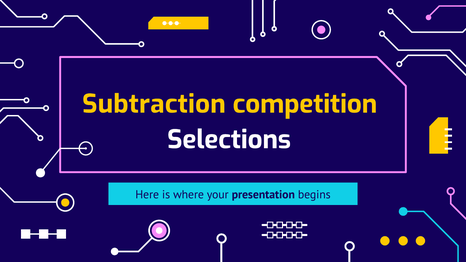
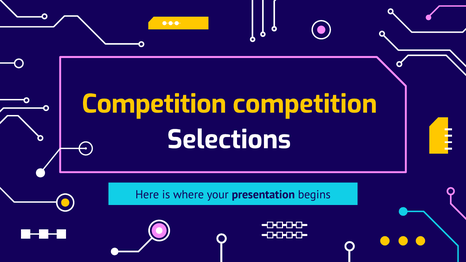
Subtraction: Subtraction -> Competition (154, 104)
